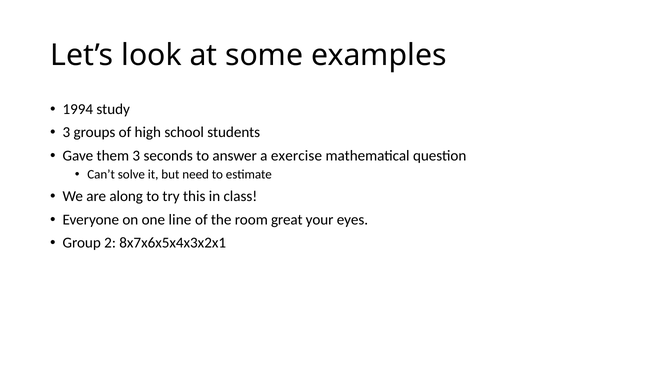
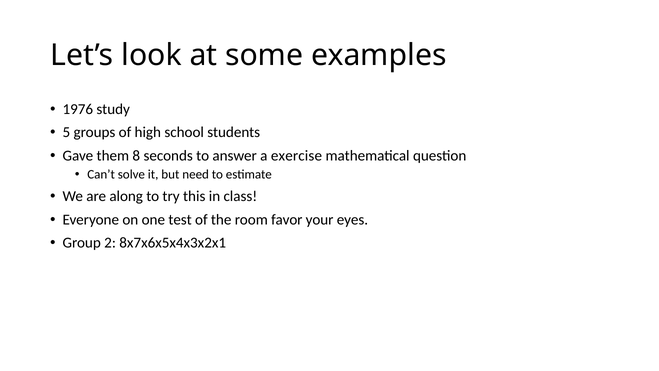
1994: 1994 -> 1976 (78, 109)
3: 3 -> 5 (66, 132)
them 3: 3 -> 8 (136, 156)
line: line -> test (180, 219)
great: great -> favor (287, 219)
